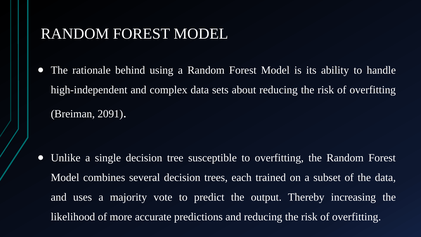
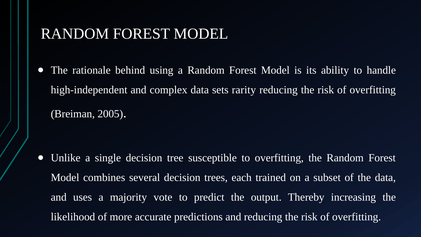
about: about -> rarity (244, 90)
2091: 2091 -> 2005 (110, 114)
